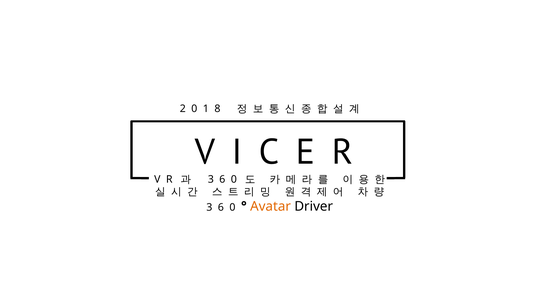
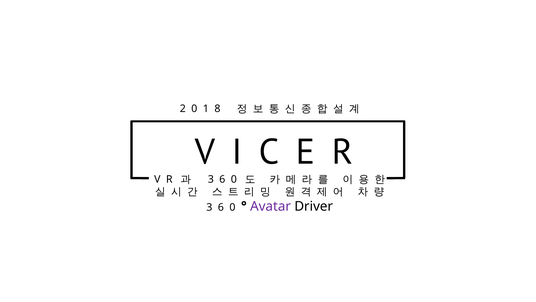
Avatar colour: orange -> purple (271, 206)
